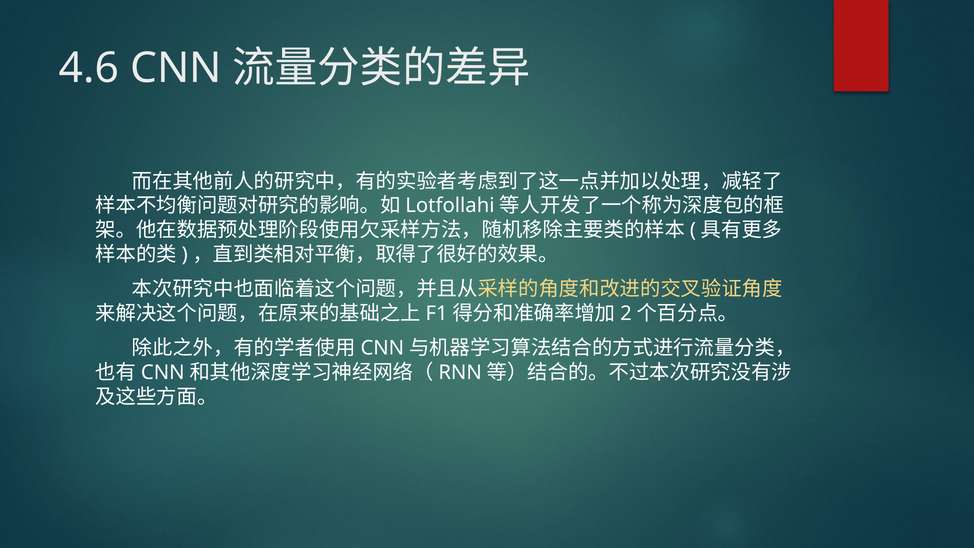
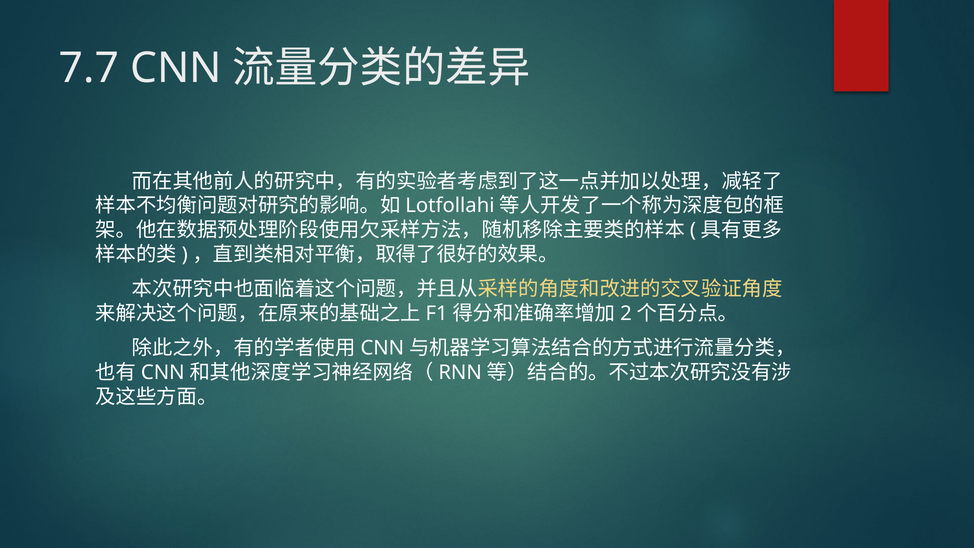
4.6: 4.6 -> 7.7 (89, 68)
